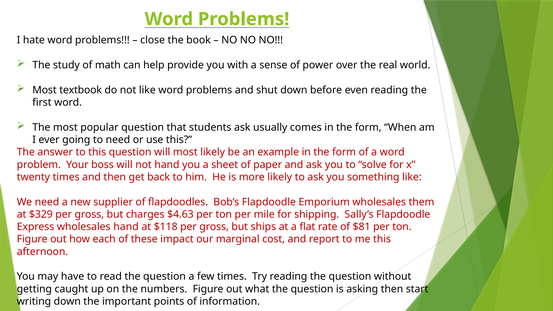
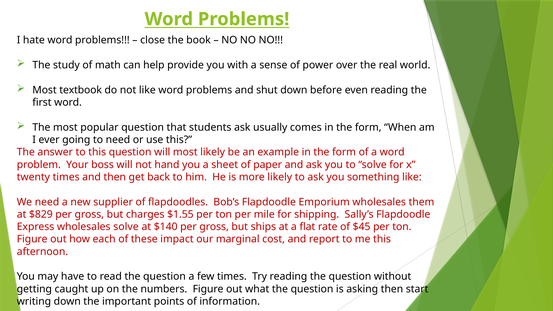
$329: $329 -> $829 (41, 214)
$4.63: $4.63 -> $1.55 (180, 214)
wholesales hand: hand -> solve (126, 227)
$118: $118 -> $140 (166, 227)
$81: $81 -> $45 (362, 227)
